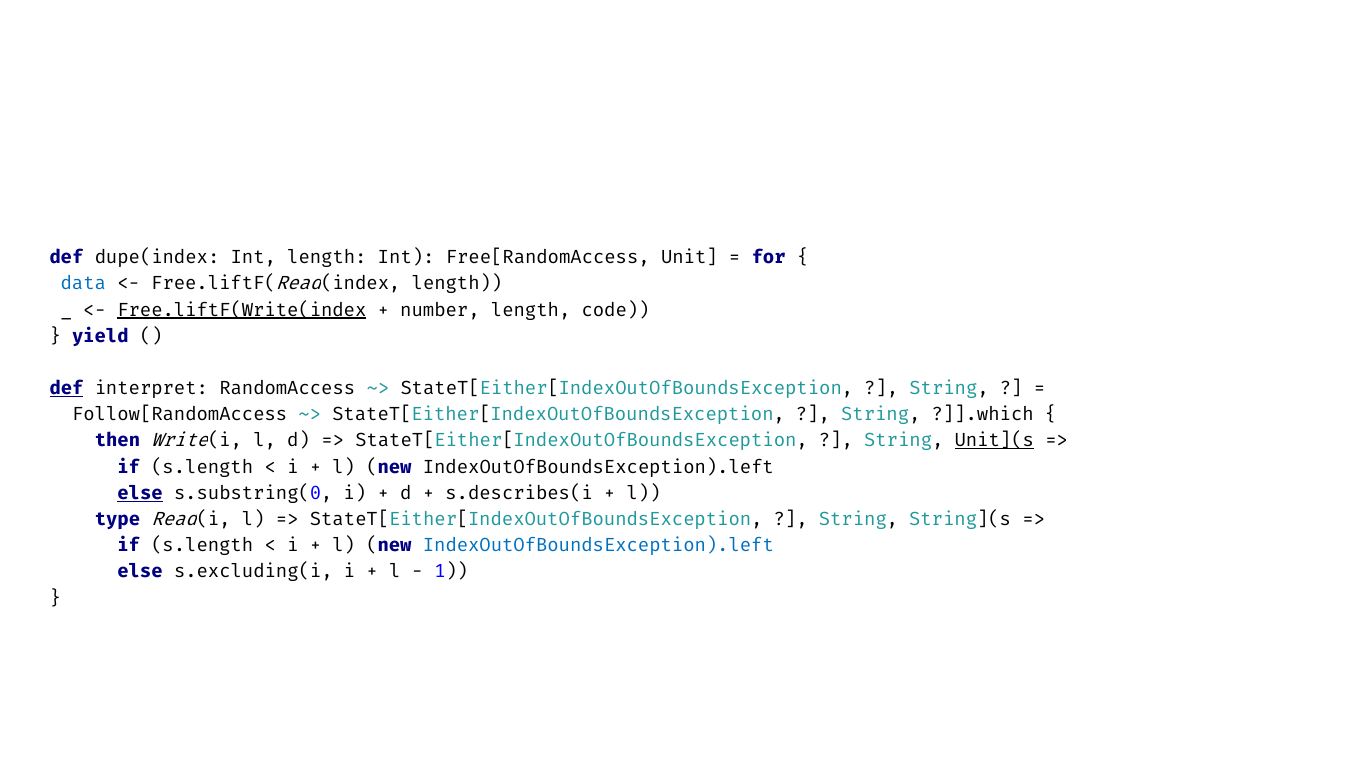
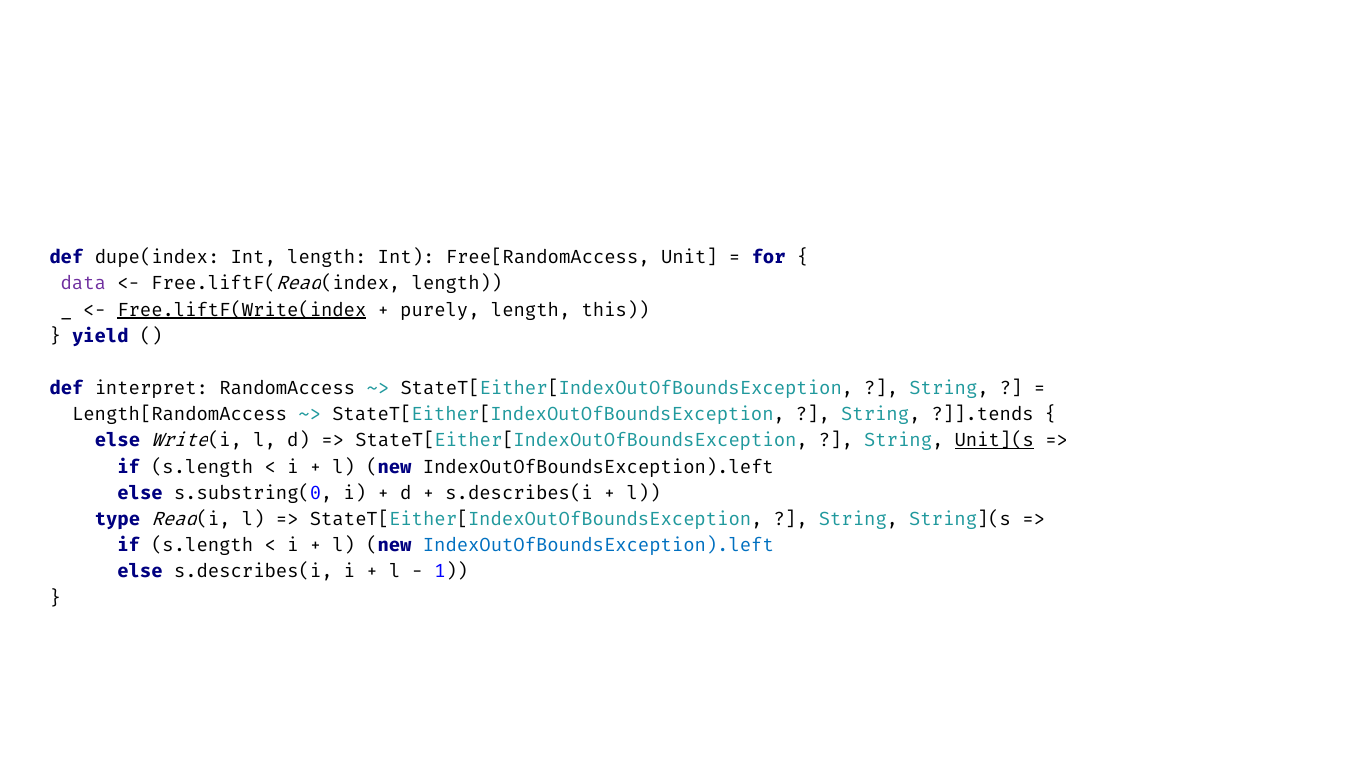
data colour: blue -> purple (83, 284)
number: number -> purely (440, 310)
code: code -> this (616, 310)
def underline: present -> none (67, 388)
Follow[RandomAccess: Follow[RandomAccess -> Length[RandomAccess (180, 414)
?]].which: ?]].which -> ?]].tends (983, 414)
then: then -> else (117, 441)
else underline: present -> none (140, 493)
else s.excluding(i: s.excluding(i -> s.describes(i (253, 572)
